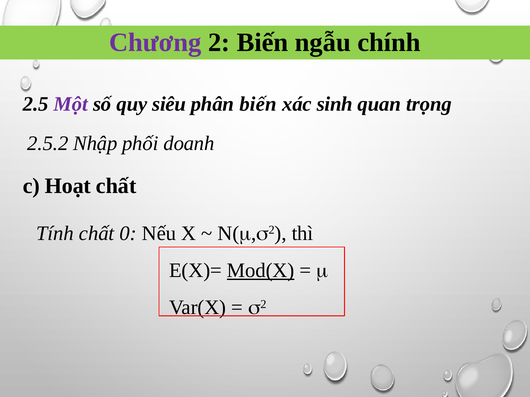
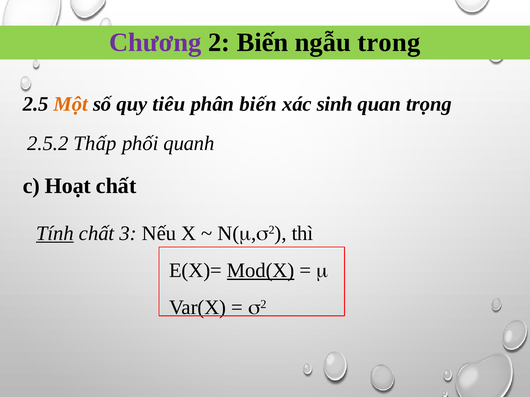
chính: chính -> trong (389, 42)
Một colour: purple -> orange (71, 104)
siêu: siêu -> tiêu (169, 104)
Nhập: Nhập -> Thấp (95, 143)
doanh: doanh -> quanh (189, 143)
Tính underline: none -> present (55, 234)
0: 0 -> 3 (128, 234)
